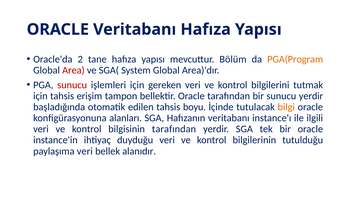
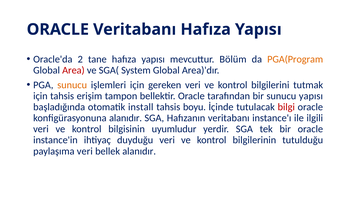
sunucu colour: red -> orange (72, 85)
sunucu yerdir: yerdir -> yapısı (311, 96)
edilen: edilen -> install (141, 107)
bilgi colour: orange -> red (286, 107)
konfigürasyonuna alanları: alanları -> alanıdır (126, 118)
bilgisinin tarafından: tarafından -> uyumludur (174, 129)
